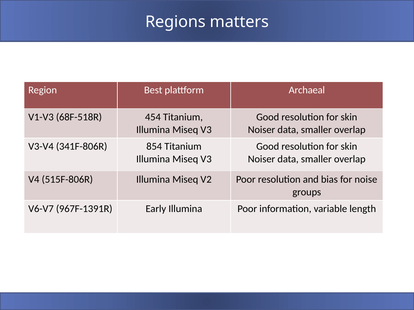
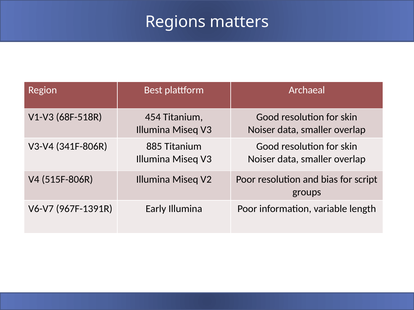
854: 854 -> 885 (154, 147)
noise: noise -> script (366, 180)
